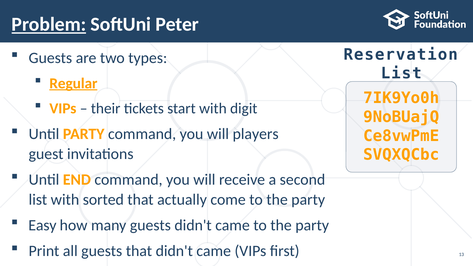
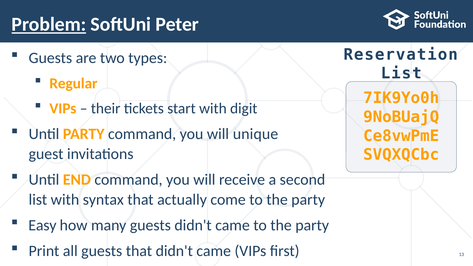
Regular underline: present -> none (73, 83)
players: players -> unique (256, 134)
sorted: sorted -> syntax (103, 200)
